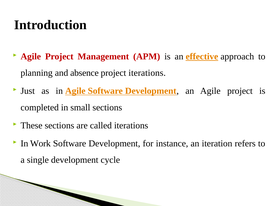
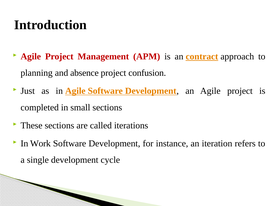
effective: effective -> contract (202, 57)
project iterations: iterations -> confusion (147, 73)
